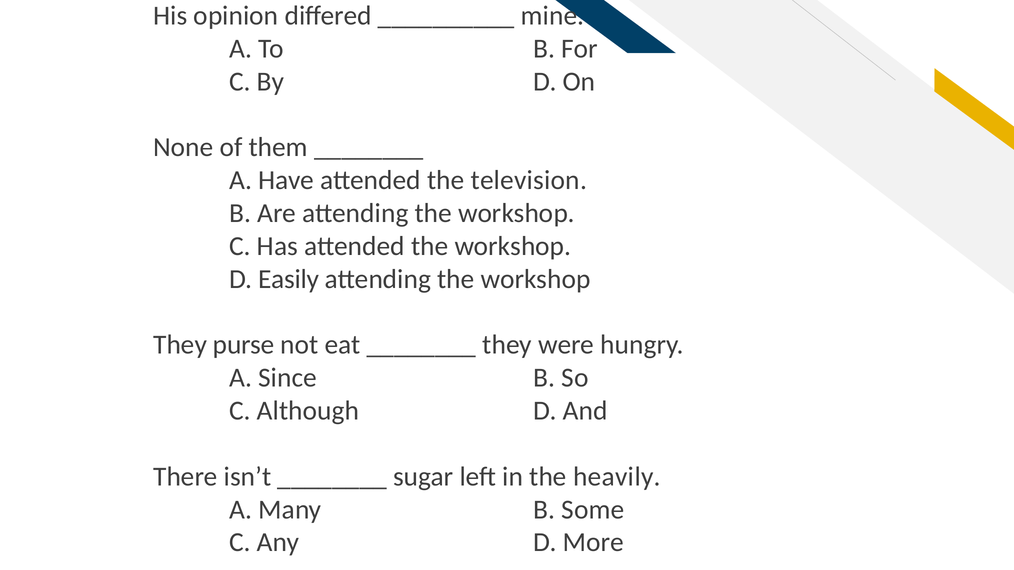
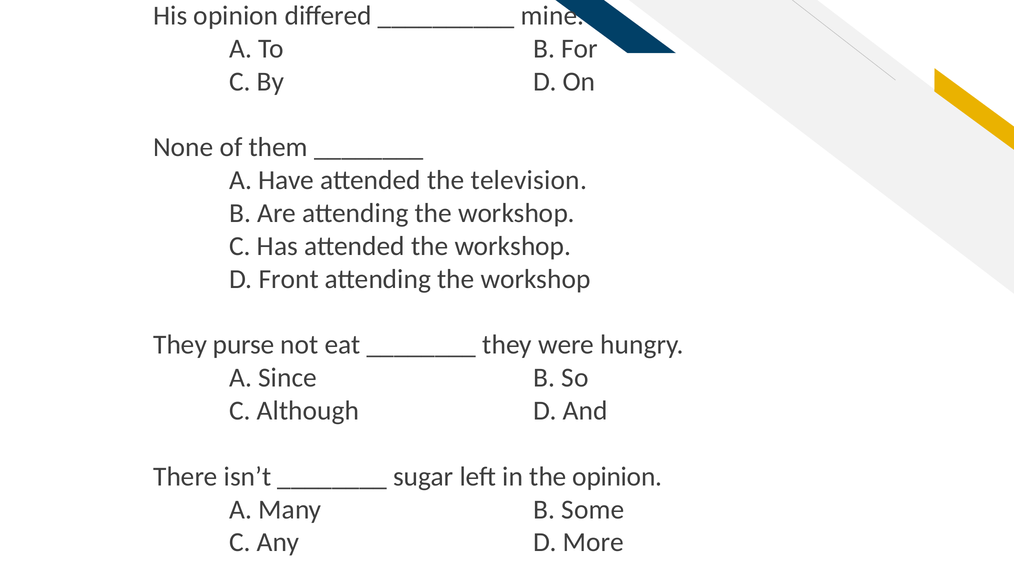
Easily: Easily -> Front (289, 279)
the heavily: heavily -> opinion (617, 477)
